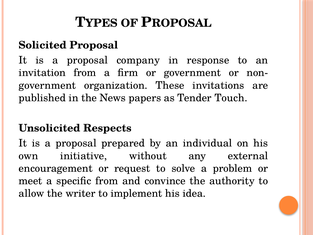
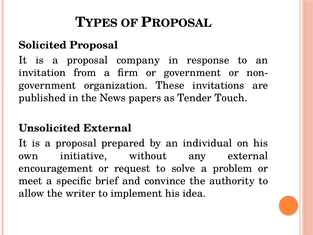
Unsolicited Respects: Respects -> External (107, 128)
specific from: from -> brief (107, 181)
